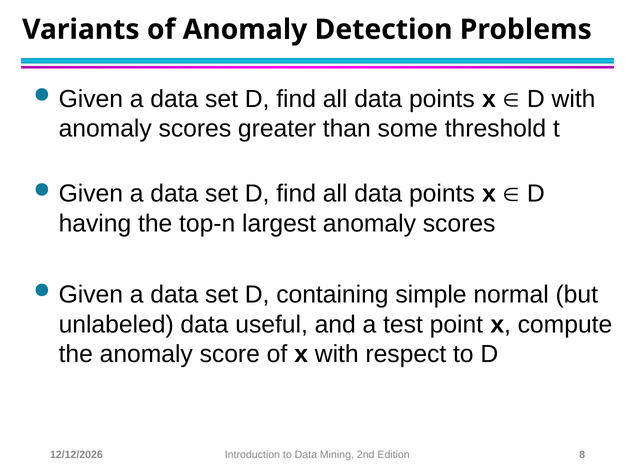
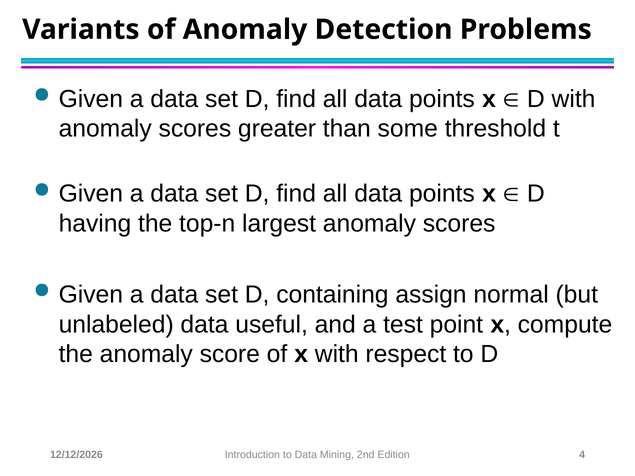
simple: simple -> assign (431, 295)
8: 8 -> 4 (582, 455)
